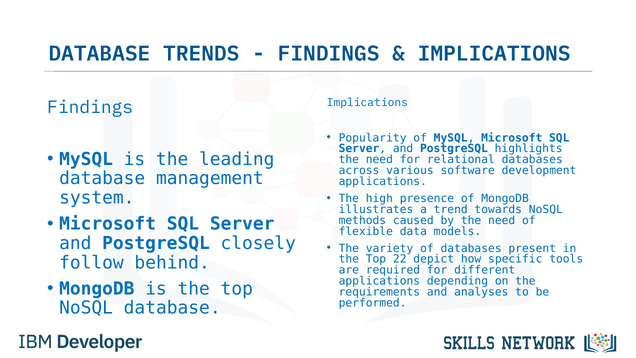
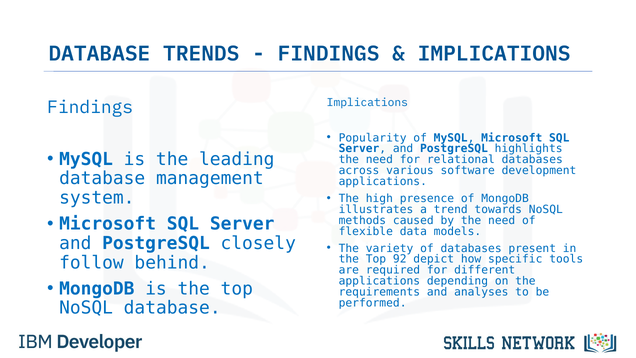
22: 22 -> 92 (400, 259)
